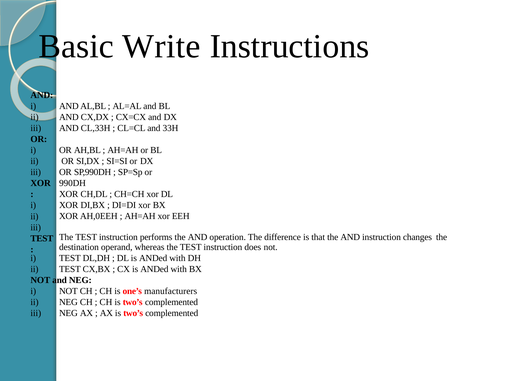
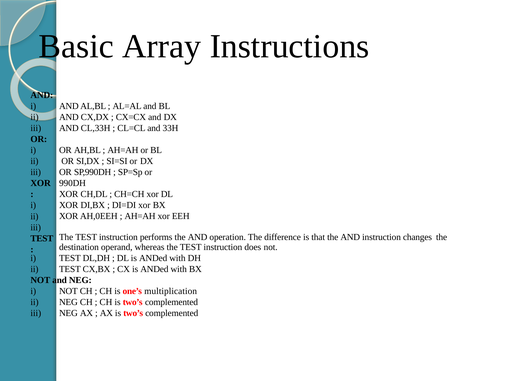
Write: Write -> Array (162, 46)
manufacturers: manufacturers -> multiplication (171, 291)
